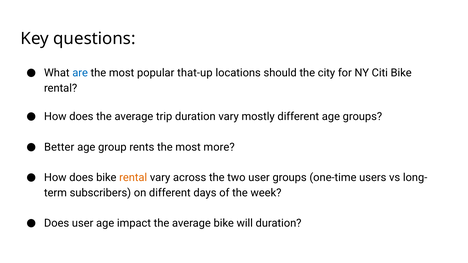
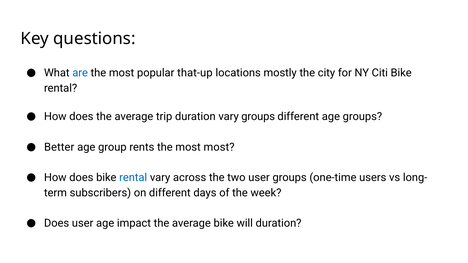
should: should -> mostly (280, 73)
vary mostly: mostly -> groups (258, 117)
most more: more -> most (219, 147)
rental colour: orange -> blue (133, 178)
